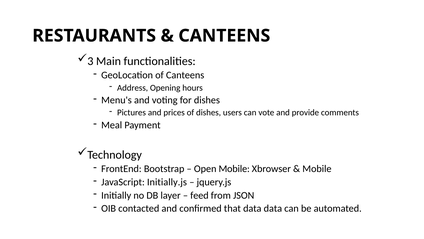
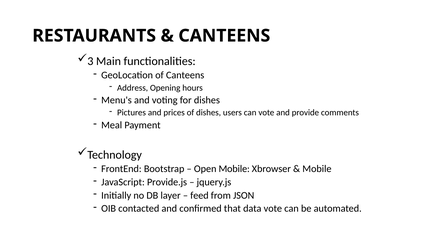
Initially.js: Initially.js -> Provide.js (167, 182)
data data: data -> vote (273, 208)
